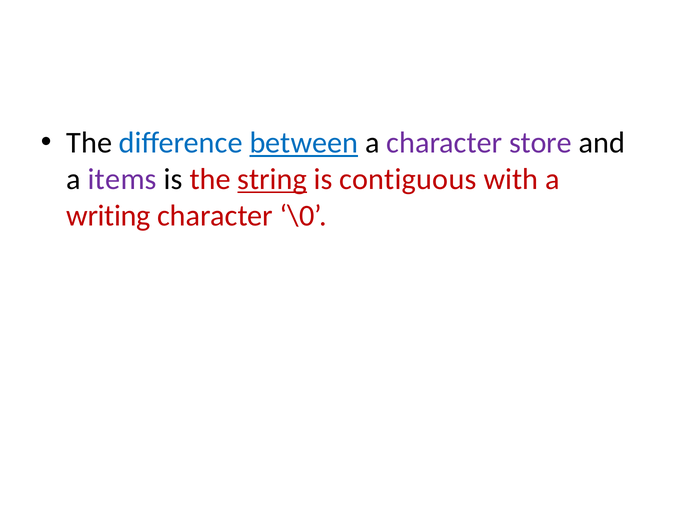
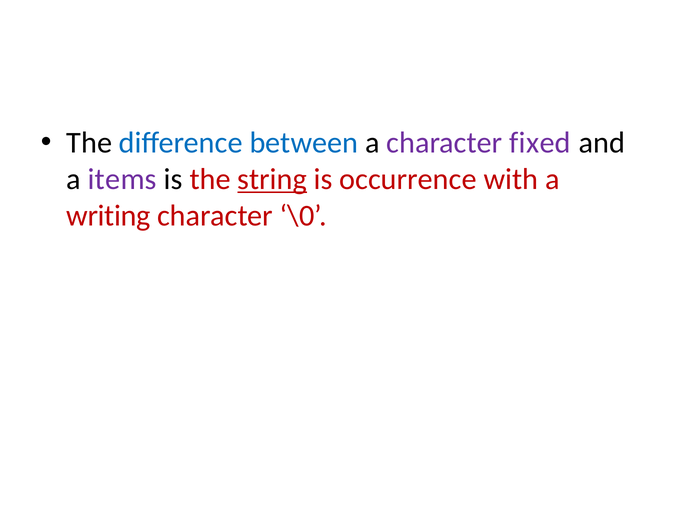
between underline: present -> none (304, 143)
store: store -> fixed (540, 143)
contiguous: contiguous -> occurrence (408, 179)
